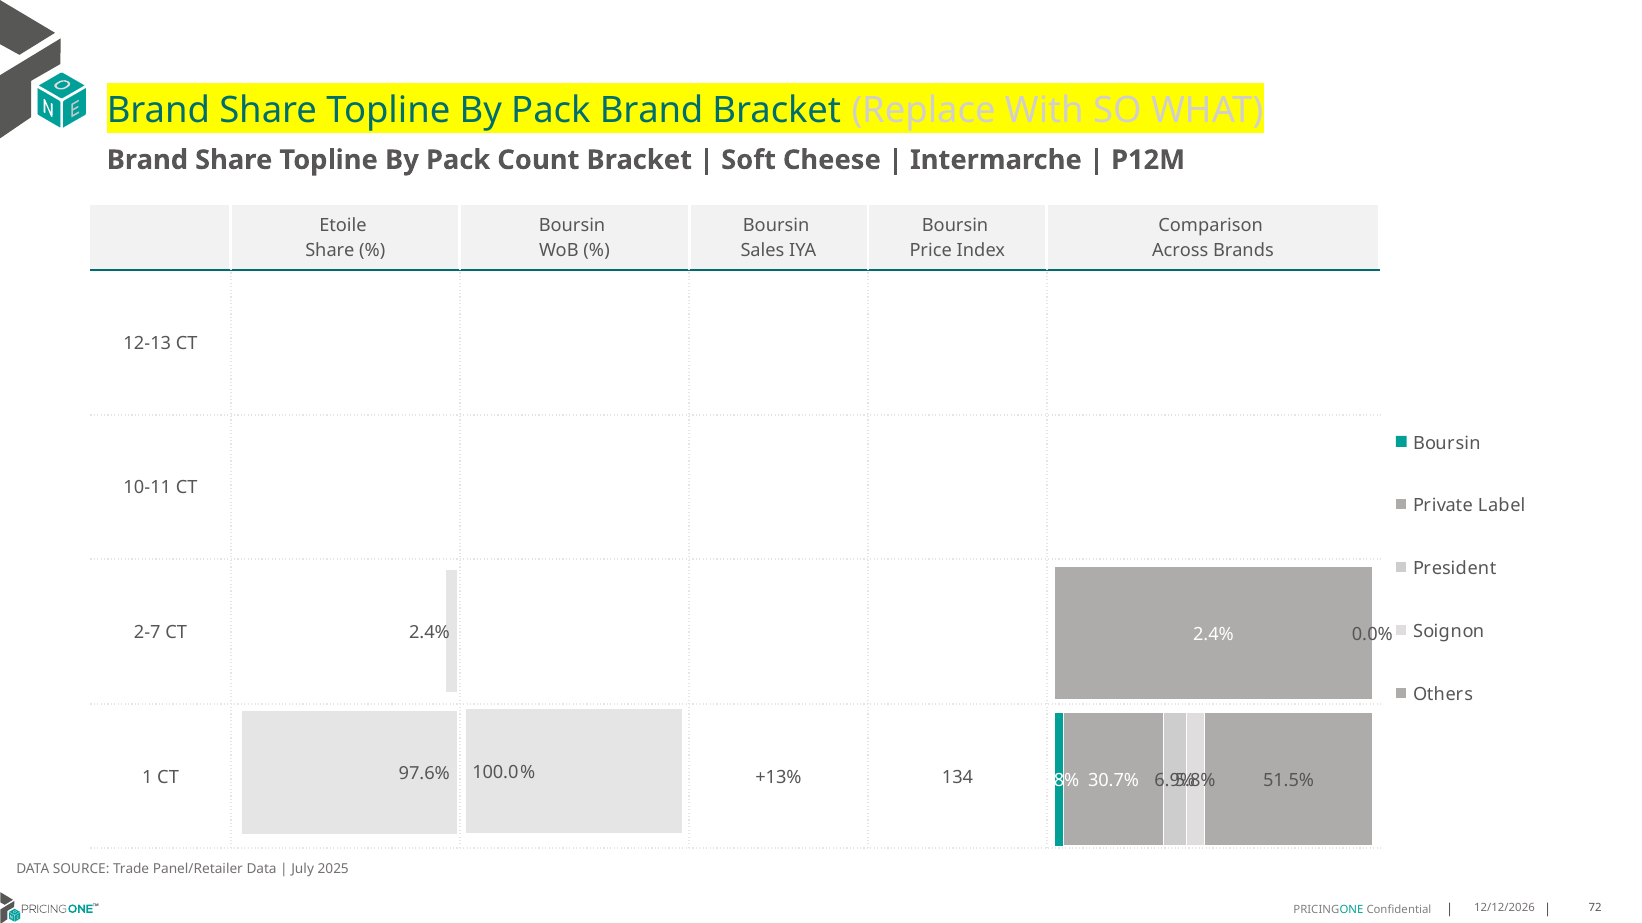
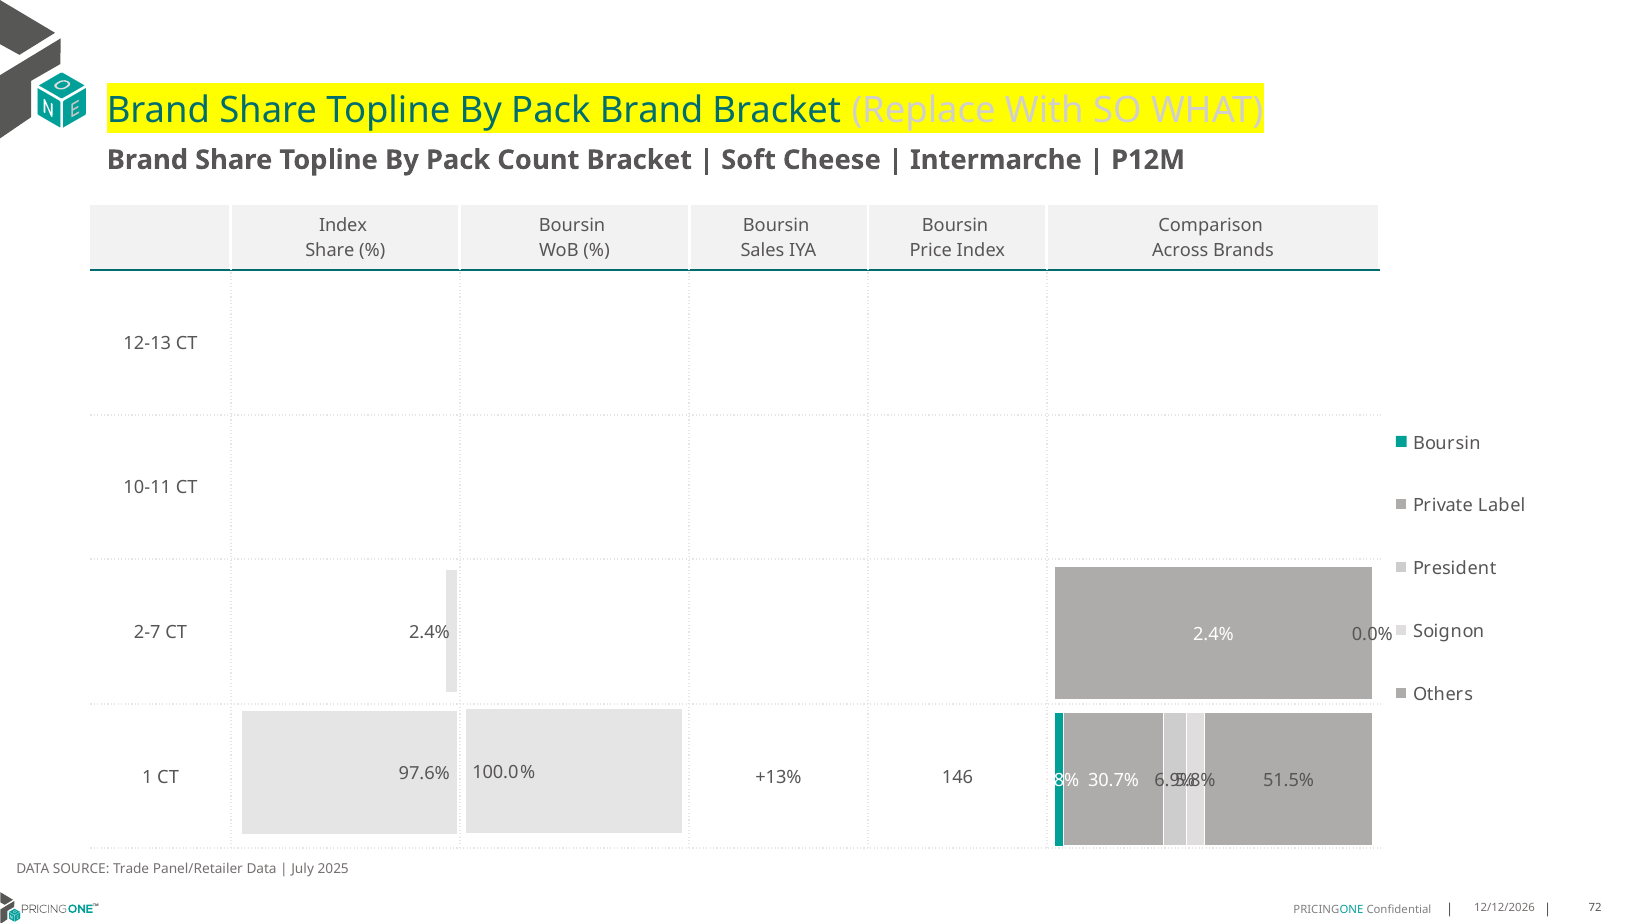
Etoile: Etoile -> Index (343, 226)
134: 134 -> 146 (958, 778)
